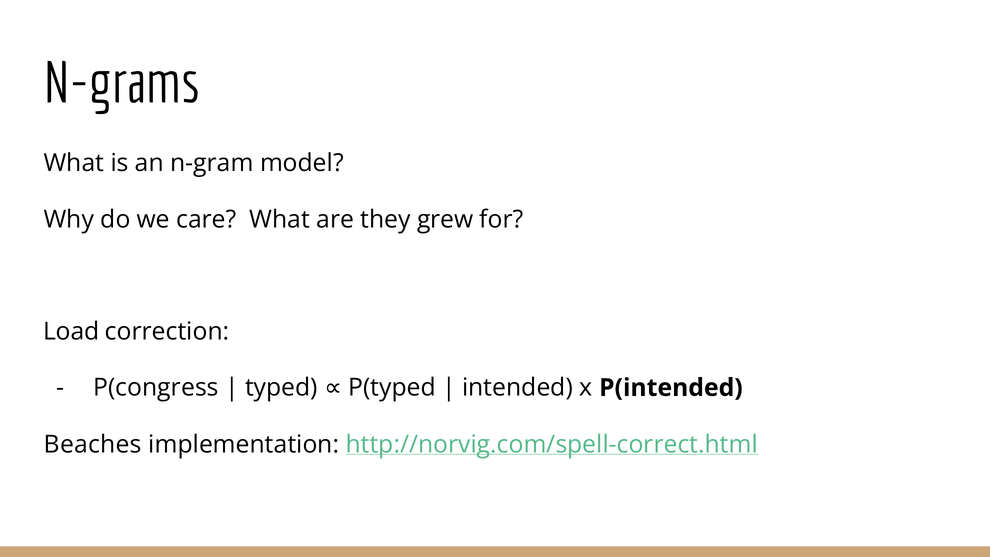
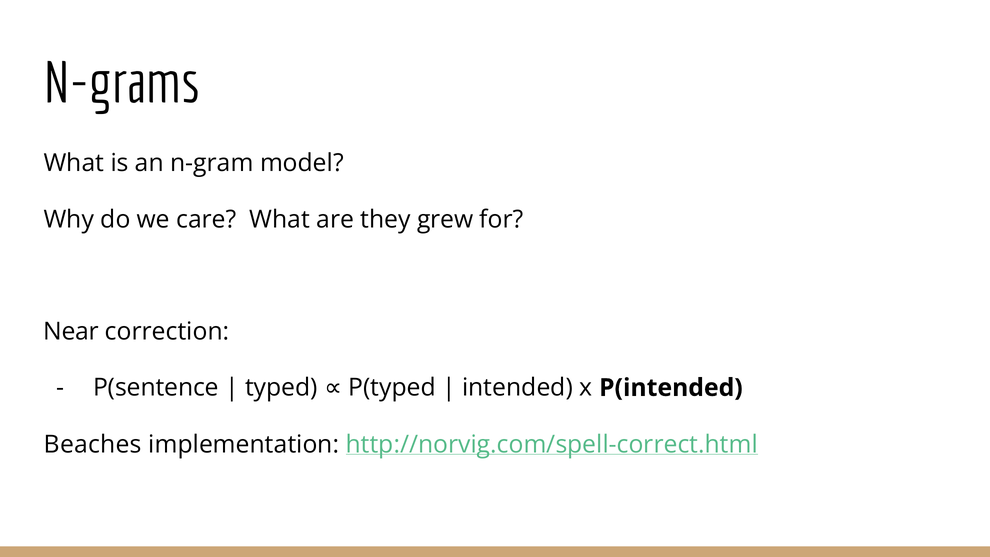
Load: Load -> Near (71, 332)
P(congress: P(congress -> P(sentence (156, 388)
